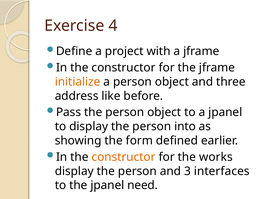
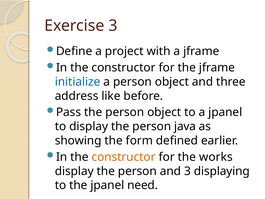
Exercise 4: 4 -> 3 (113, 26)
initialize colour: orange -> blue (78, 82)
into: into -> java (185, 126)
interfaces: interfaces -> displaying (222, 171)
